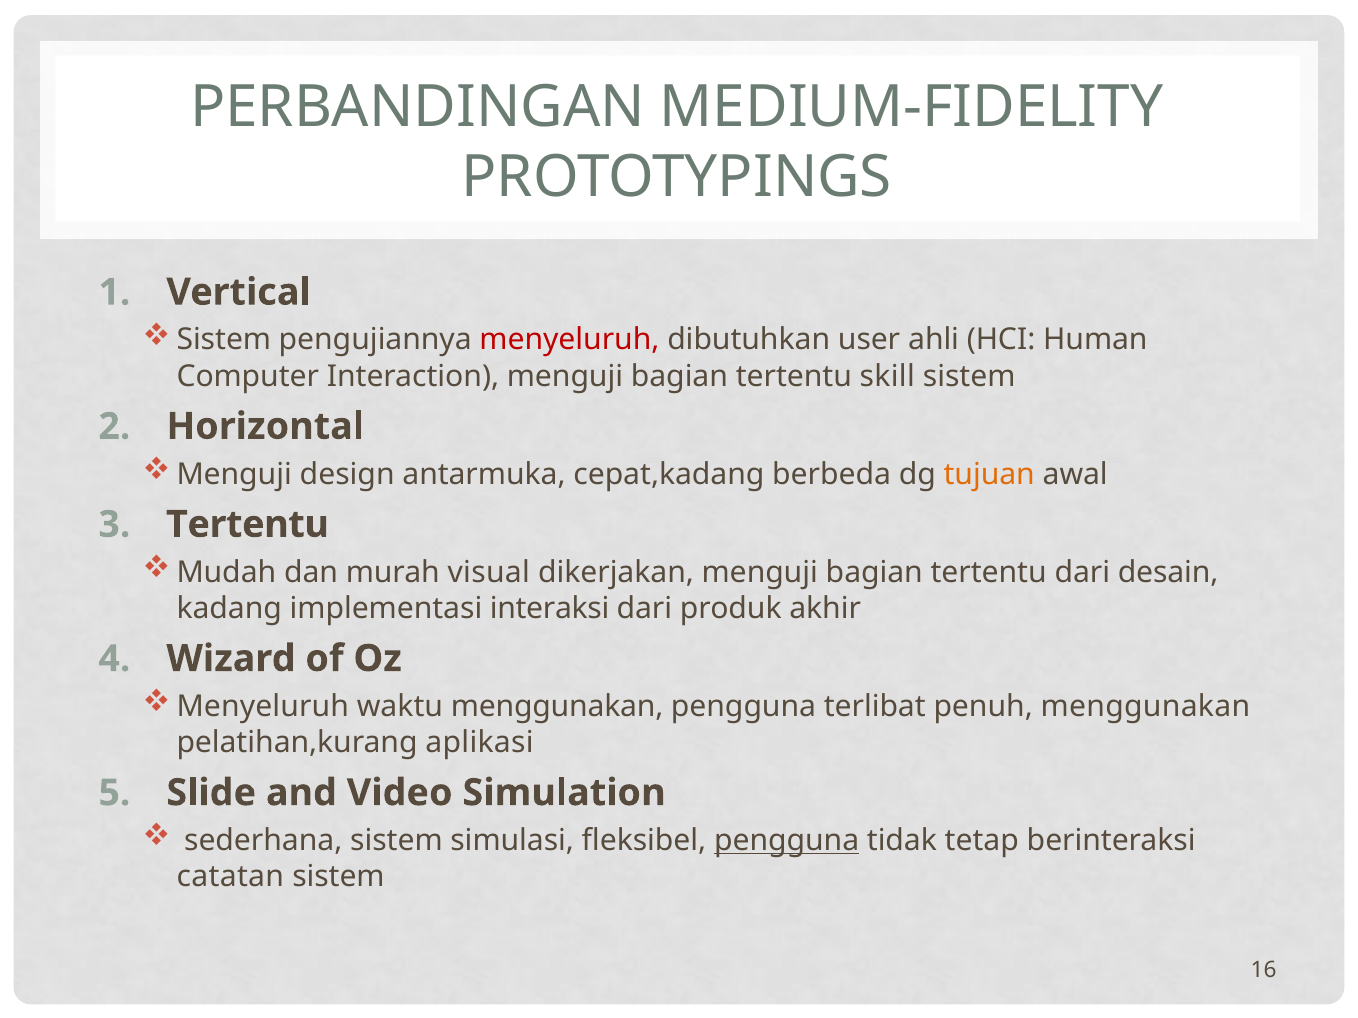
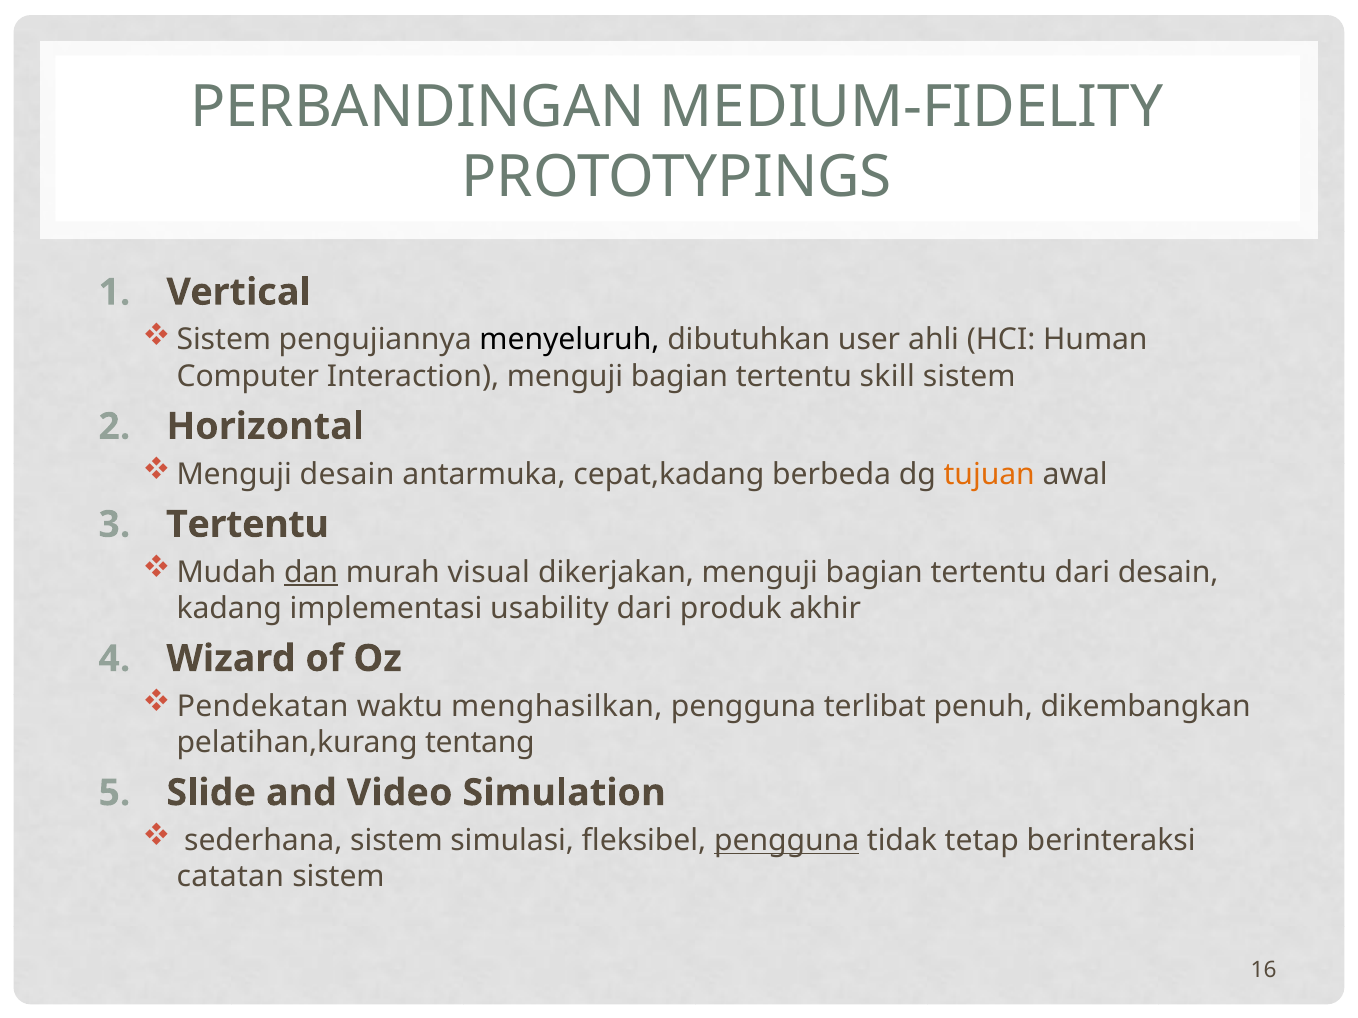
menyeluruh colour: red -> black (569, 340)
Menguji design: design -> desain (347, 474)
dan underline: none -> present (311, 572)
interaksi: interaksi -> usability (549, 609)
Menyeluruh: Menyeluruh -> Pendekatan (263, 707)
waktu menggunakan: menggunakan -> menghasilkan (557, 707)
penuh menggunakan: menggunakan -> dikembangkan (1146, 707)
aplikasi: aplikasi -> tentang (480, 743)
